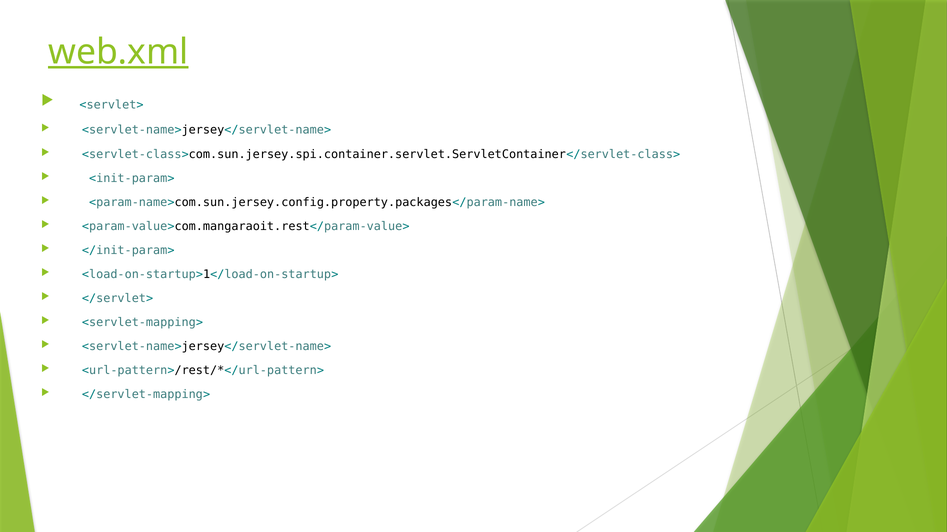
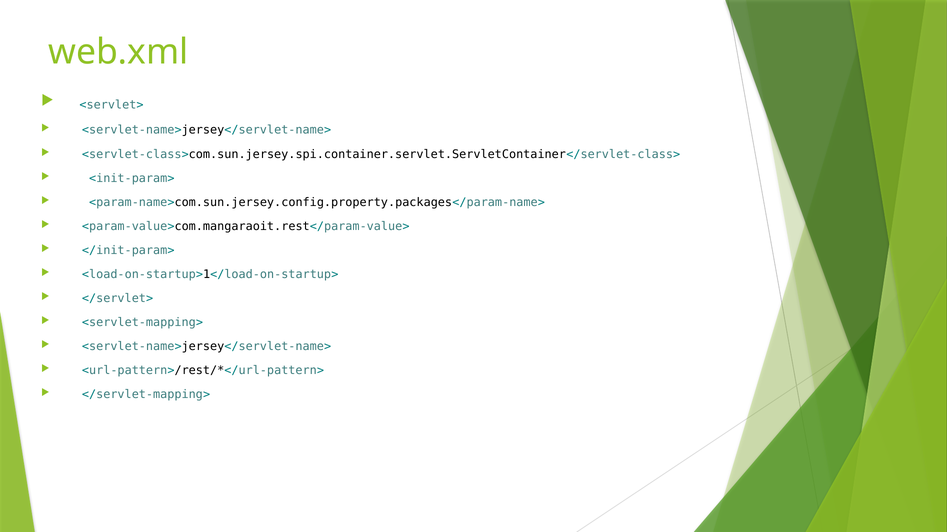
web.xml underline: present -> none (118, 52)
